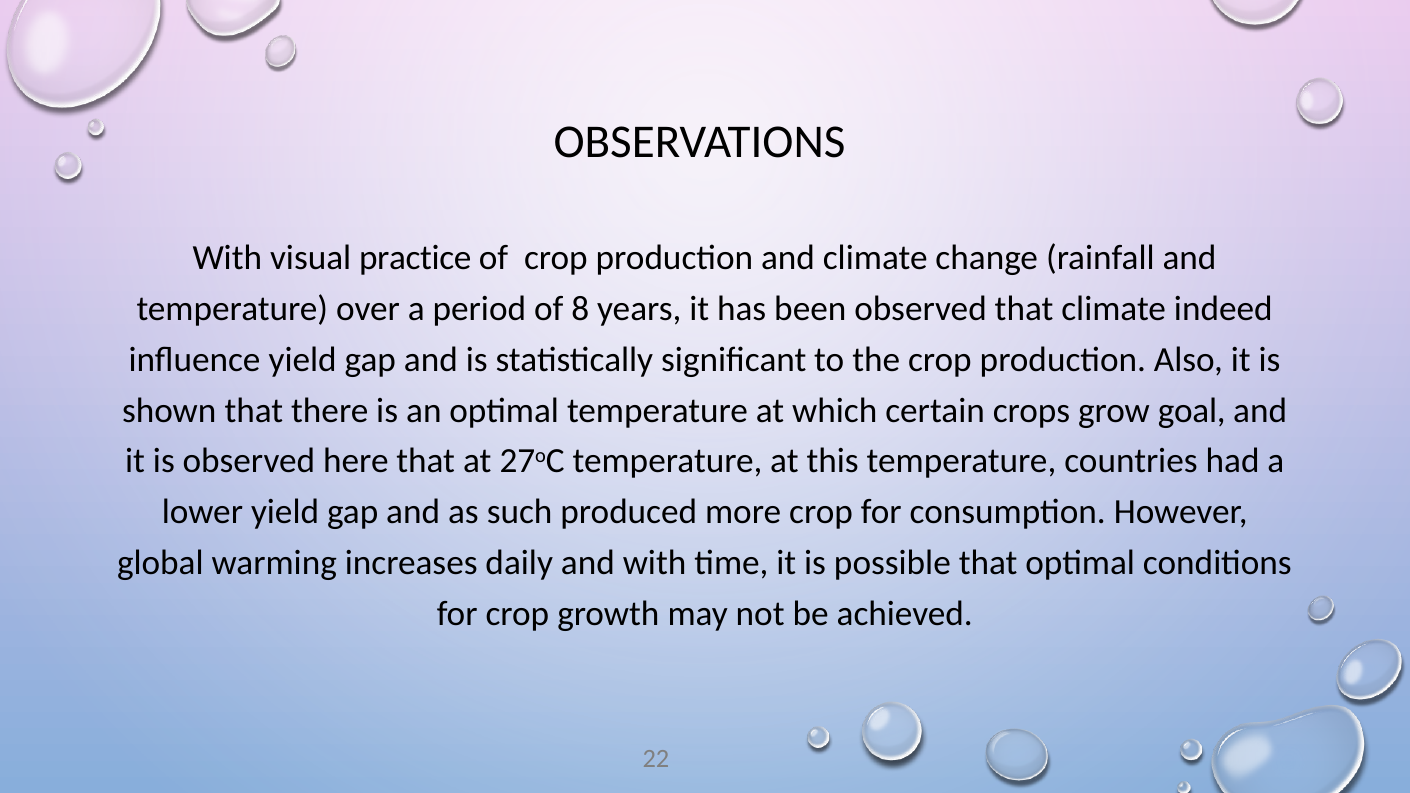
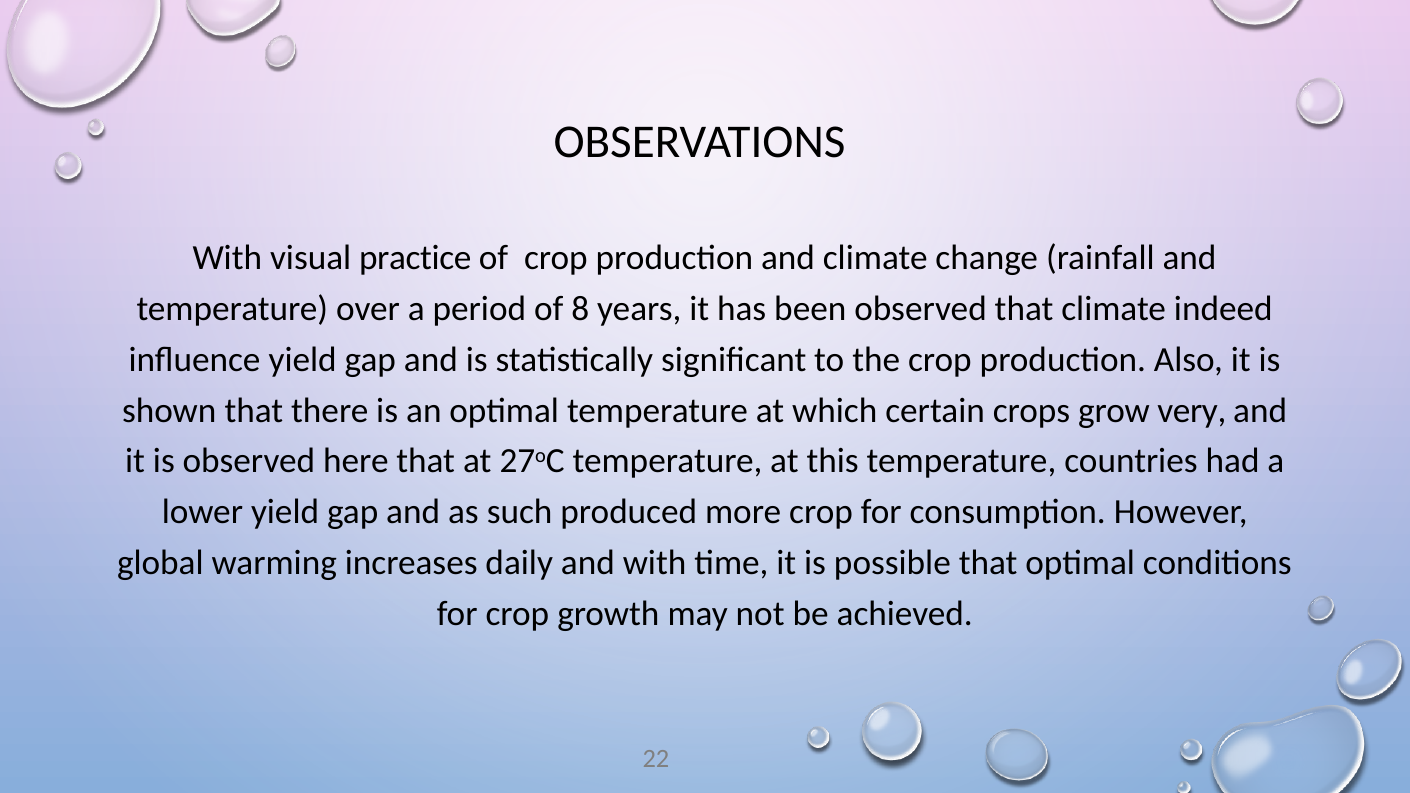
goal: goal -> very (1192, 411)
